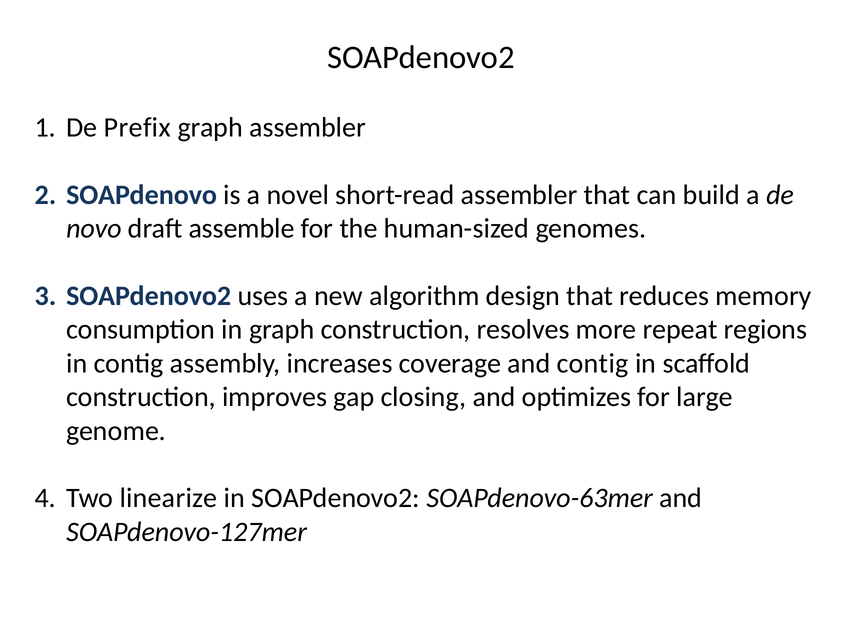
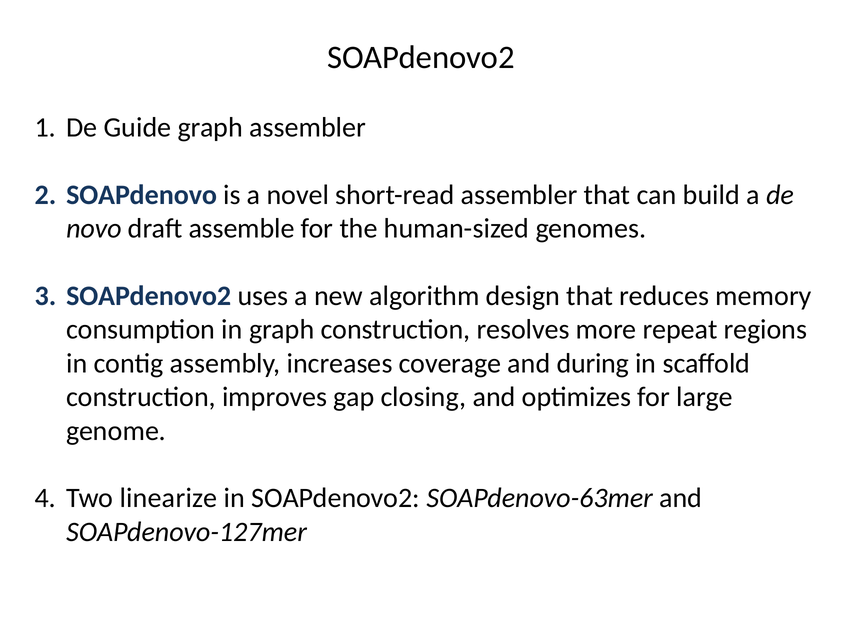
Prefix: Prefix -> Guide (137, 127)
and contig: contig -> during (593, 363)
